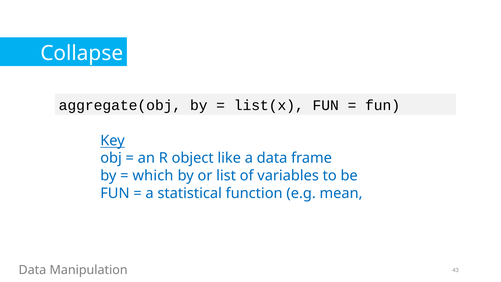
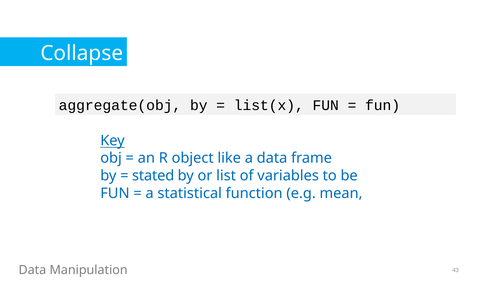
which: which -> stated (153, 176)
